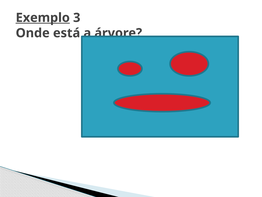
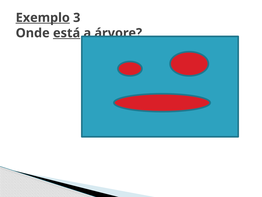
está underline: none -> present (67, 33)
